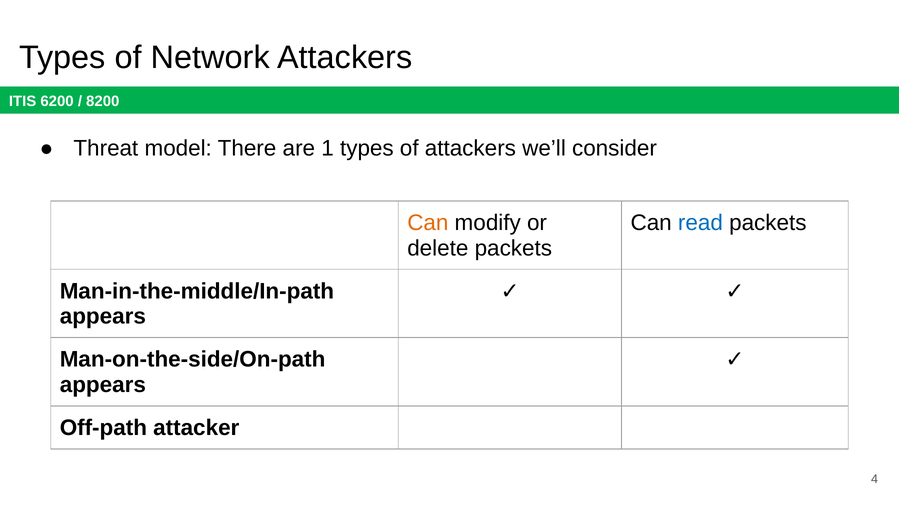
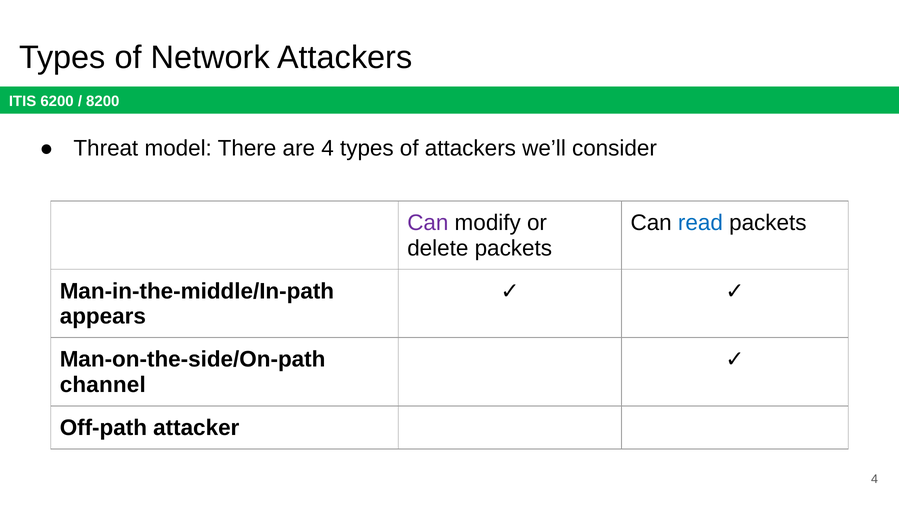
are 1: 1 -> 4 (328, 148)
Can colour: orange -> purple (428, 223)
appears: appears -> channel (103, 385)
